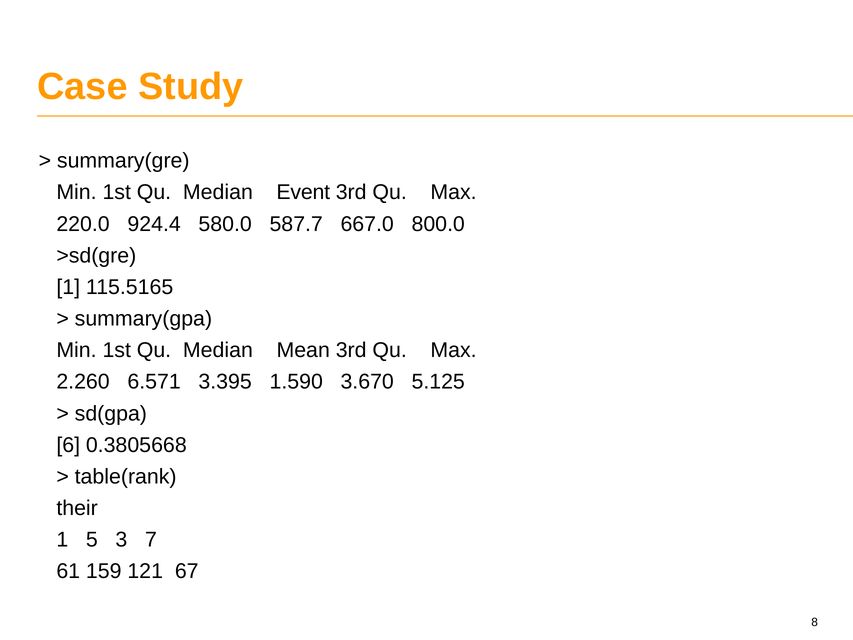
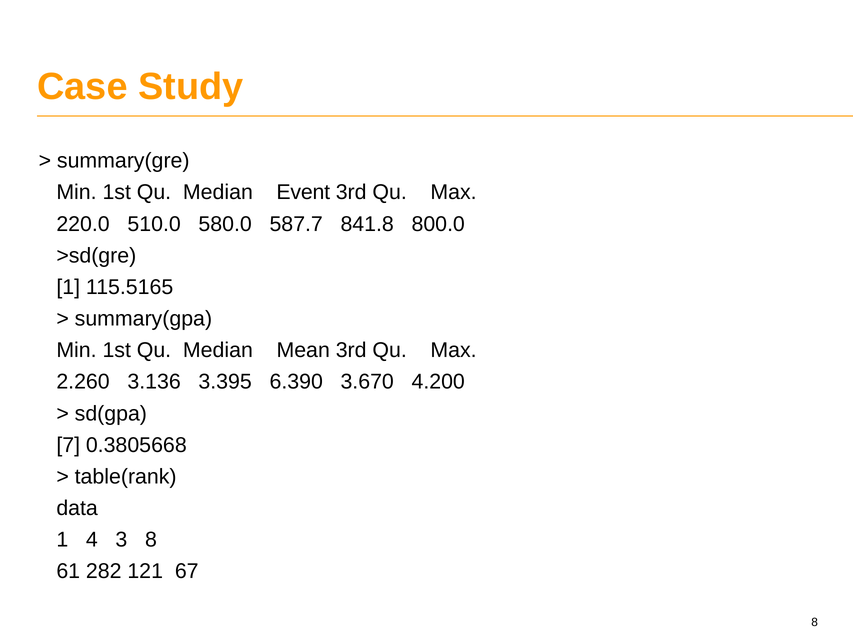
924.4: 924.4 -> 510.0 (154, 224)
667.0: 667.0 -> 841.8 (367, 224)
6.571: 6.571 -> 3.136 (154, 382)
1.590: 1.590 -> 6.390 (296, 382)
5.125: 5.125 -> 4.200 (438, 382)
6: 6 -> 7 (68, 445)
their: their -> data (77, 508)
5: 5 -> 4 (92, 540)
3 7: 7 -> 8 (151, 540)
159: 159 -> 282 (104, 571)
